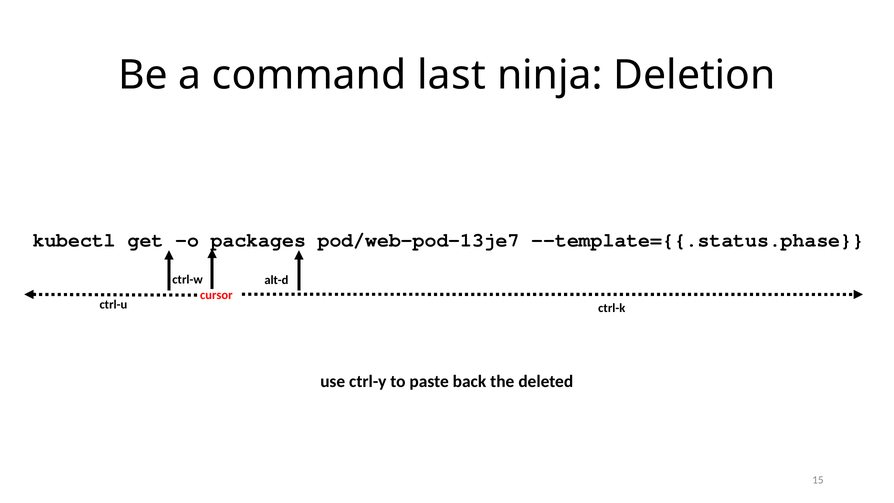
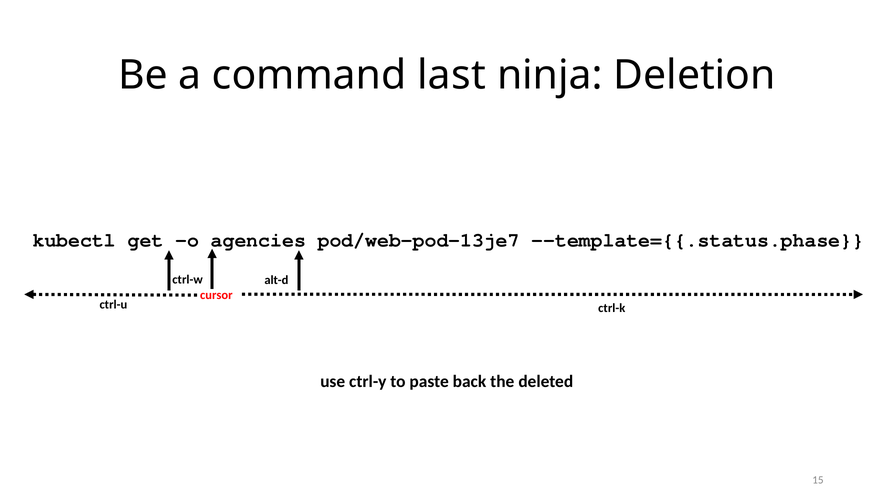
packages: packages -> agencies (258, 240)
